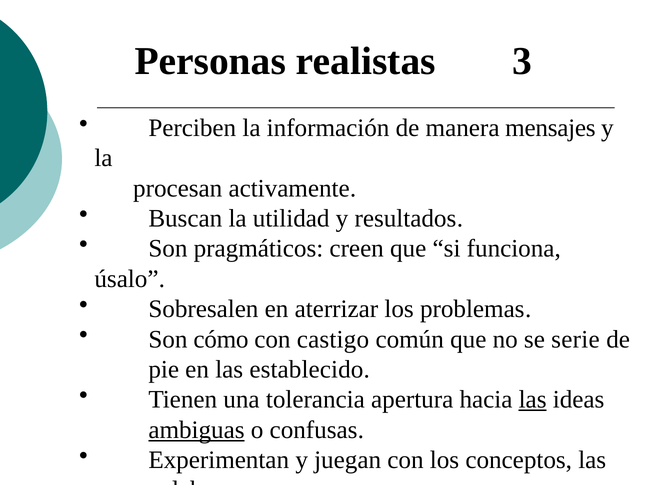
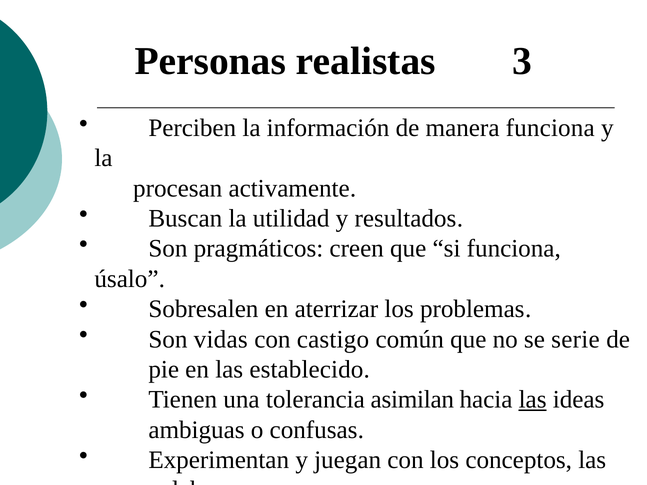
manera mensajes: mensajes -> funciona (550, 128)
cómo: cómo -> vidas (221, 339)
apertura: apertura -> asimilan (412, 400)
ambiguas underline: present -> none (196, 430)
